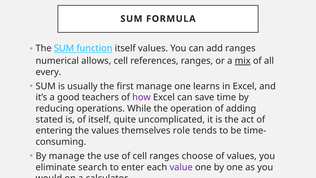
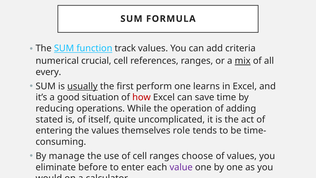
function itself: itself -> track (125, 48)
add ranges: ranges -> criteria (240, 48)
allows: allows -> crucial (96, 61)
usually underline: none -> present (82, 86)
first manage: manage -> perform (154, 86)
teachers: teachers -> situation (100, 97)
how colour: purple -> red (142, 97)
search: search -> before (93, 167)
